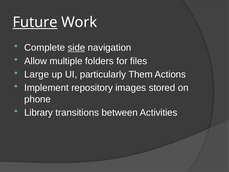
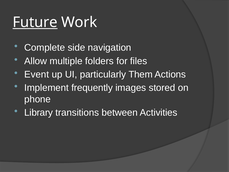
side underline: present -> none (76, 48)
Large: Large -> Event (37, 74)
repository: repository -> frequently (92, 88)
